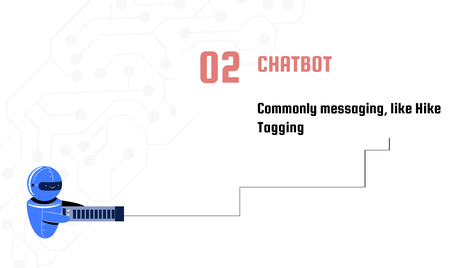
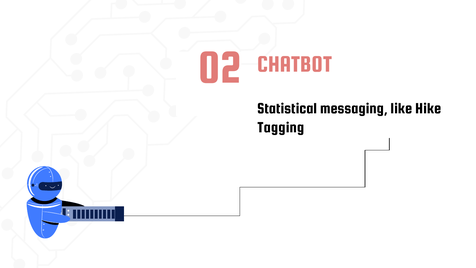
Commonly: Commonly -> Statistical (287, 108)
